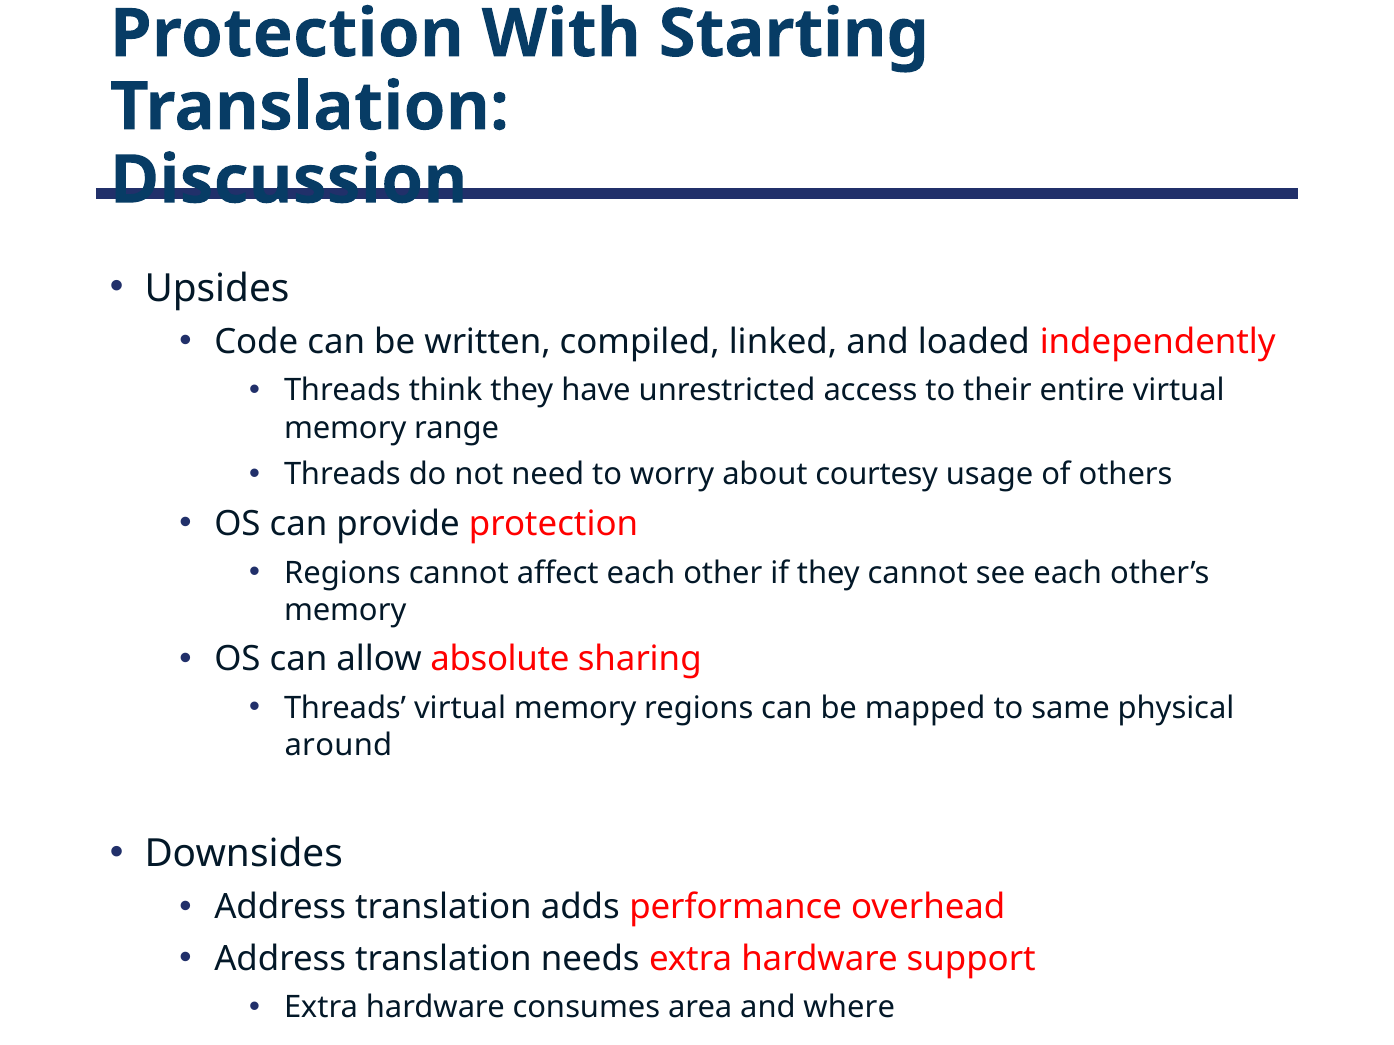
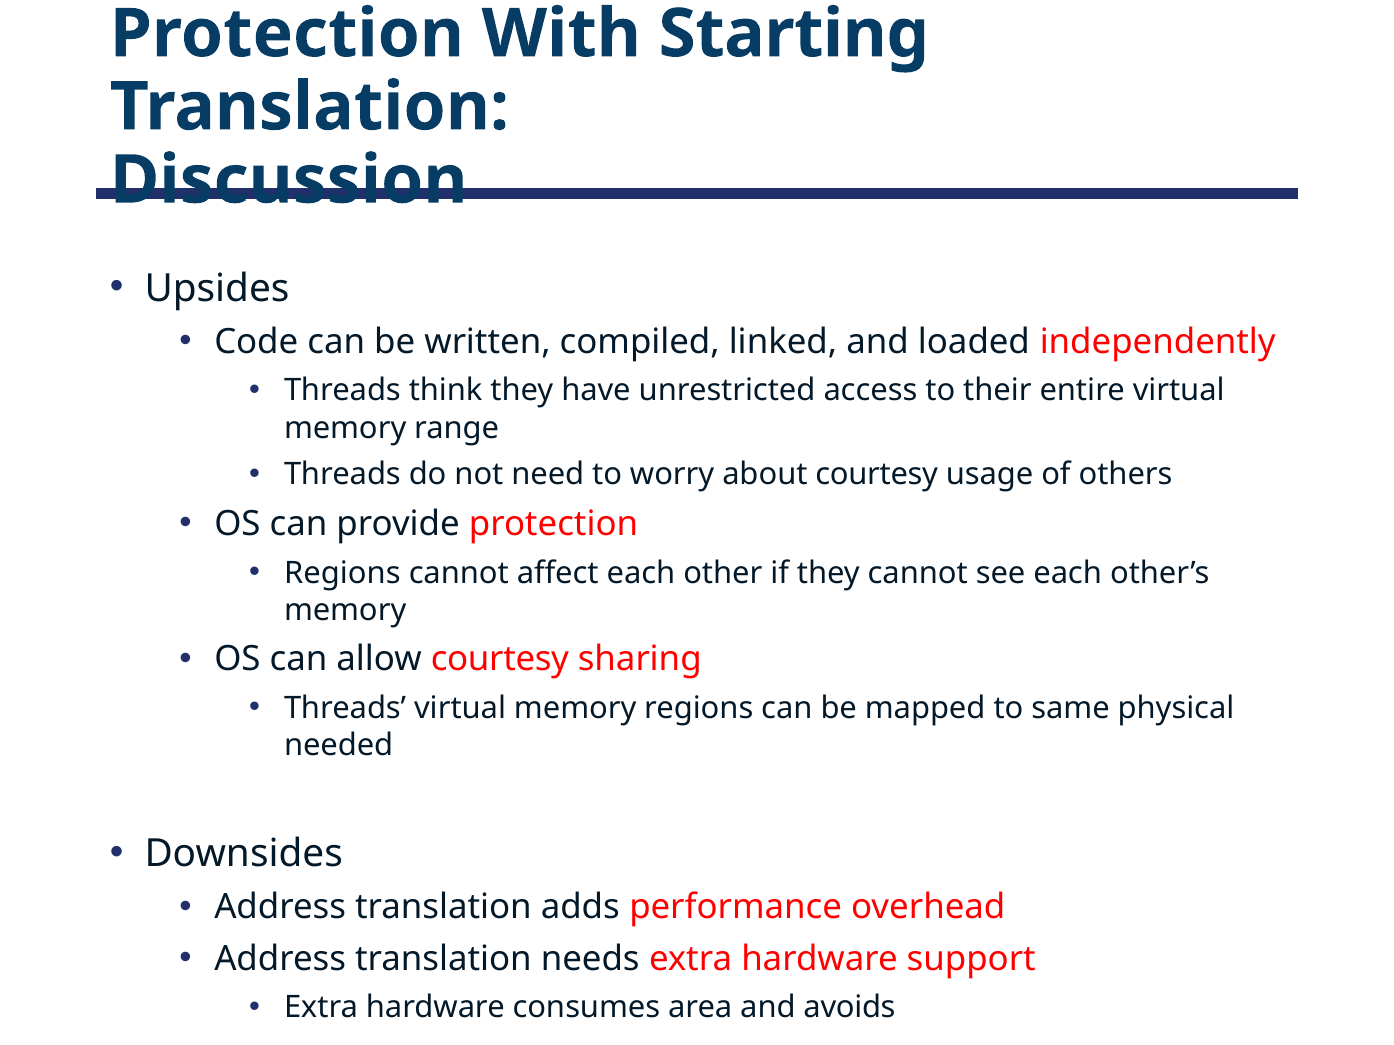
allow absolute: absolute -> courtesy (500, 660)
around: around -> needed (339, 746)
where: where -> avoids (850, 1008)
